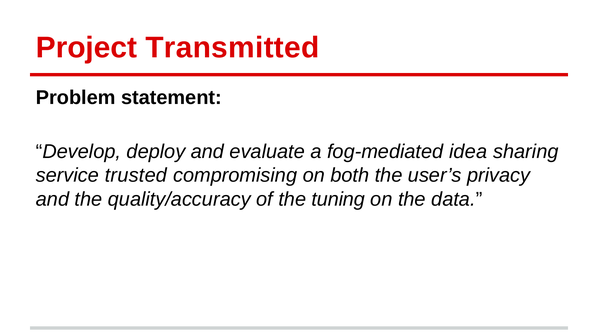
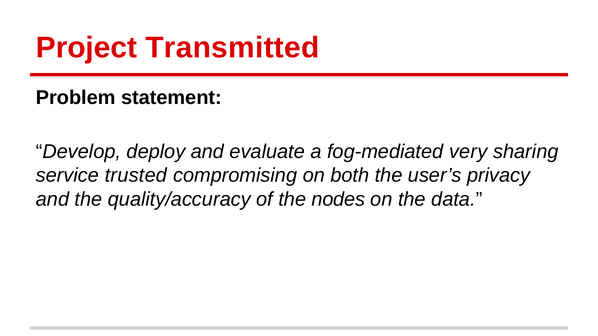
idea: idea -> very (468, 152)
tuning: tuning -> nodes (338, 199)
